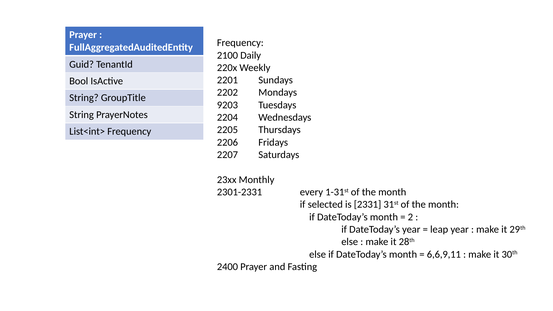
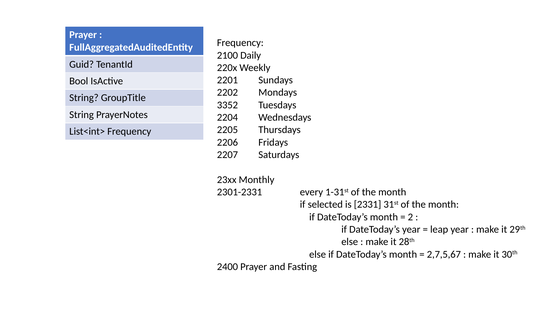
9203: 9203 -> 3352 (227, 105)
6,6,9,11: 6,6,9,11 -> 2,7,5,67 (444, 254)
